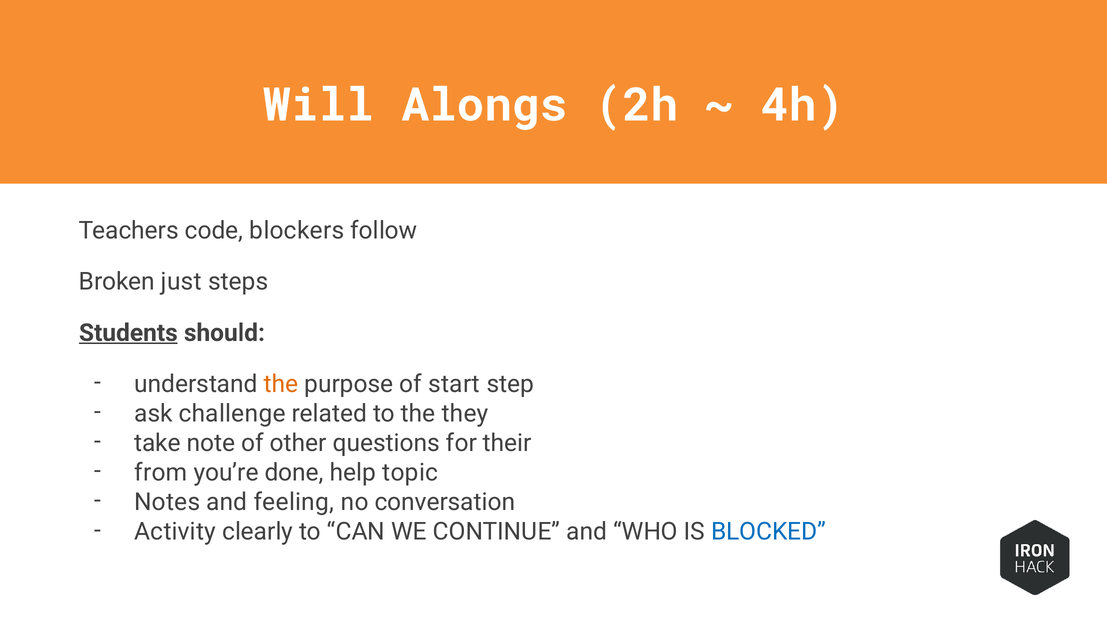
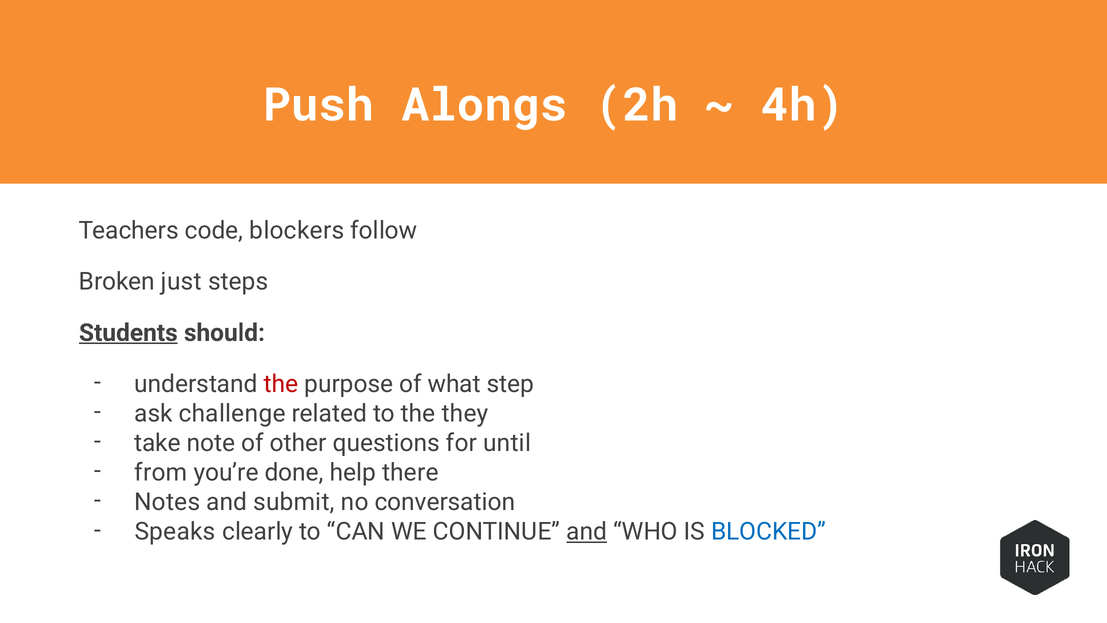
Will: Will -> Push (318, 105)
the colour: orange -> red (281, 384)
start: start -> what (454, 384)
their: their -> until (507, 443)
topic: topic -> there (410, 472)
feeling: feeling -> submit (294, 502)
Activity: Activity -> Speaks (175, 531)
and underline: none -> present (587, 531)
